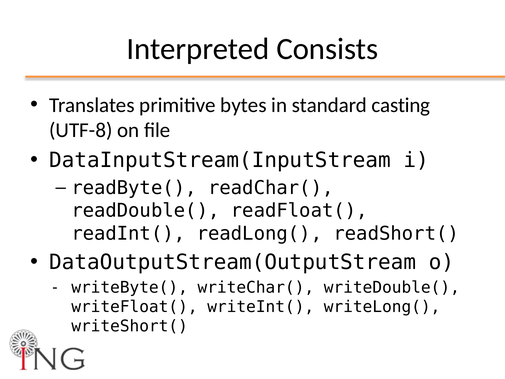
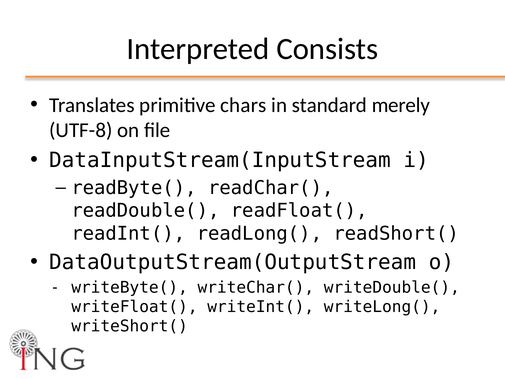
bytes: bytes -> chars (243, 105)
casting: casting -> merely (401, 105)
